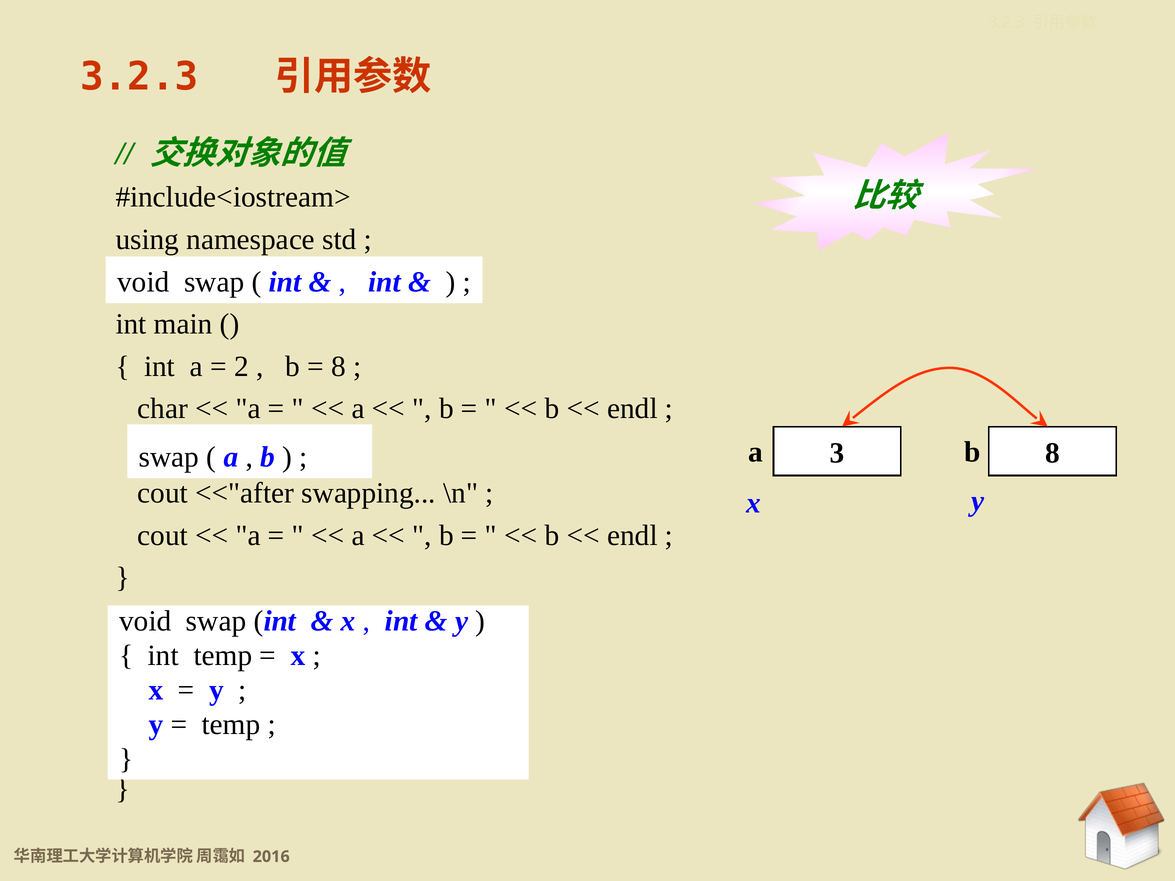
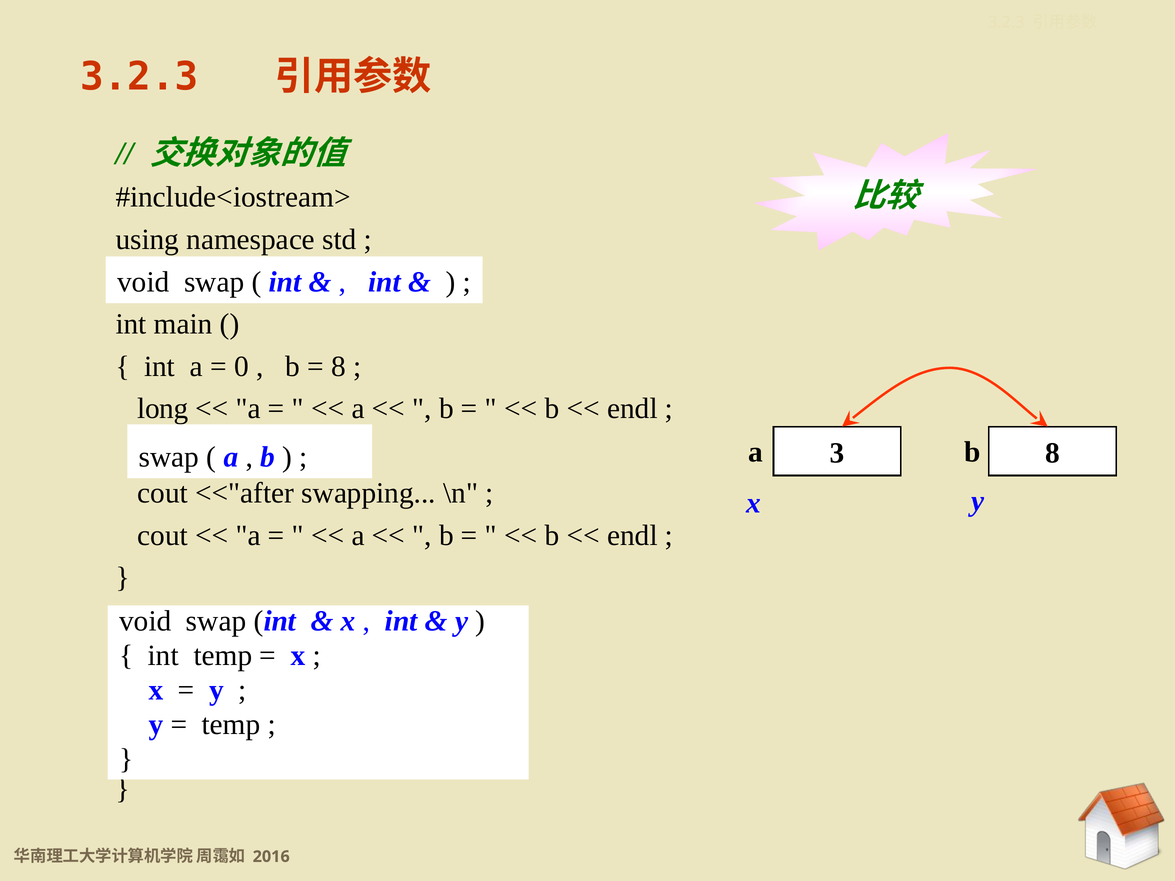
2: 2 -> 0 (241, 366)
char: char -> long (163, 409)
